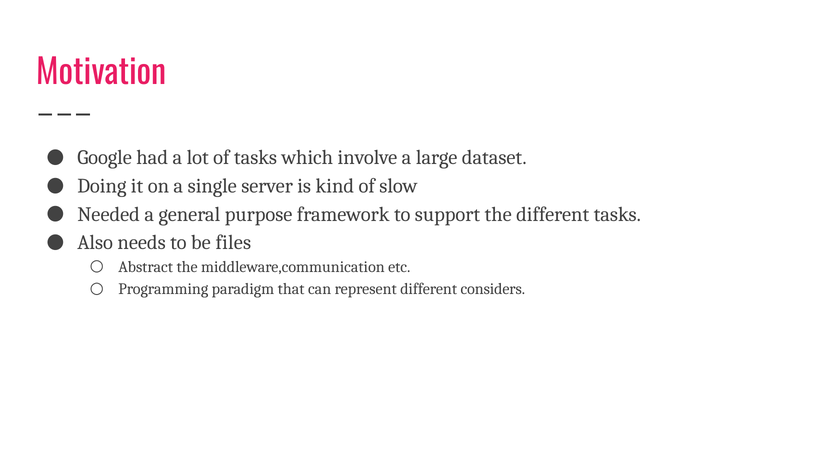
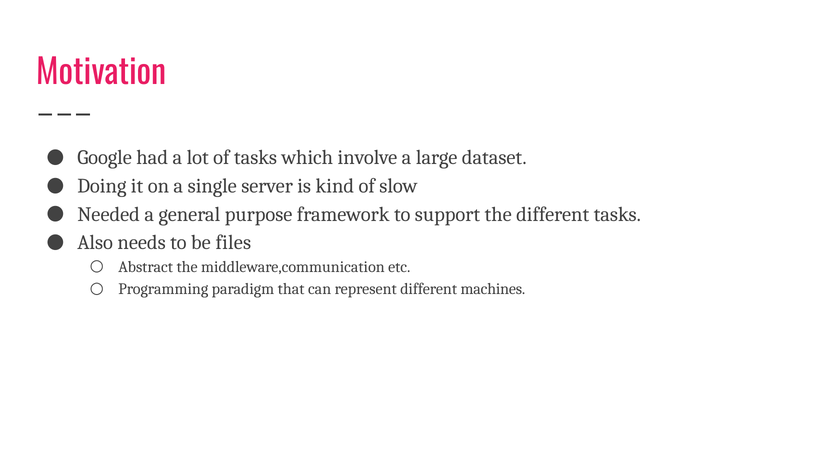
considers: considers -> machines (493, 289)
